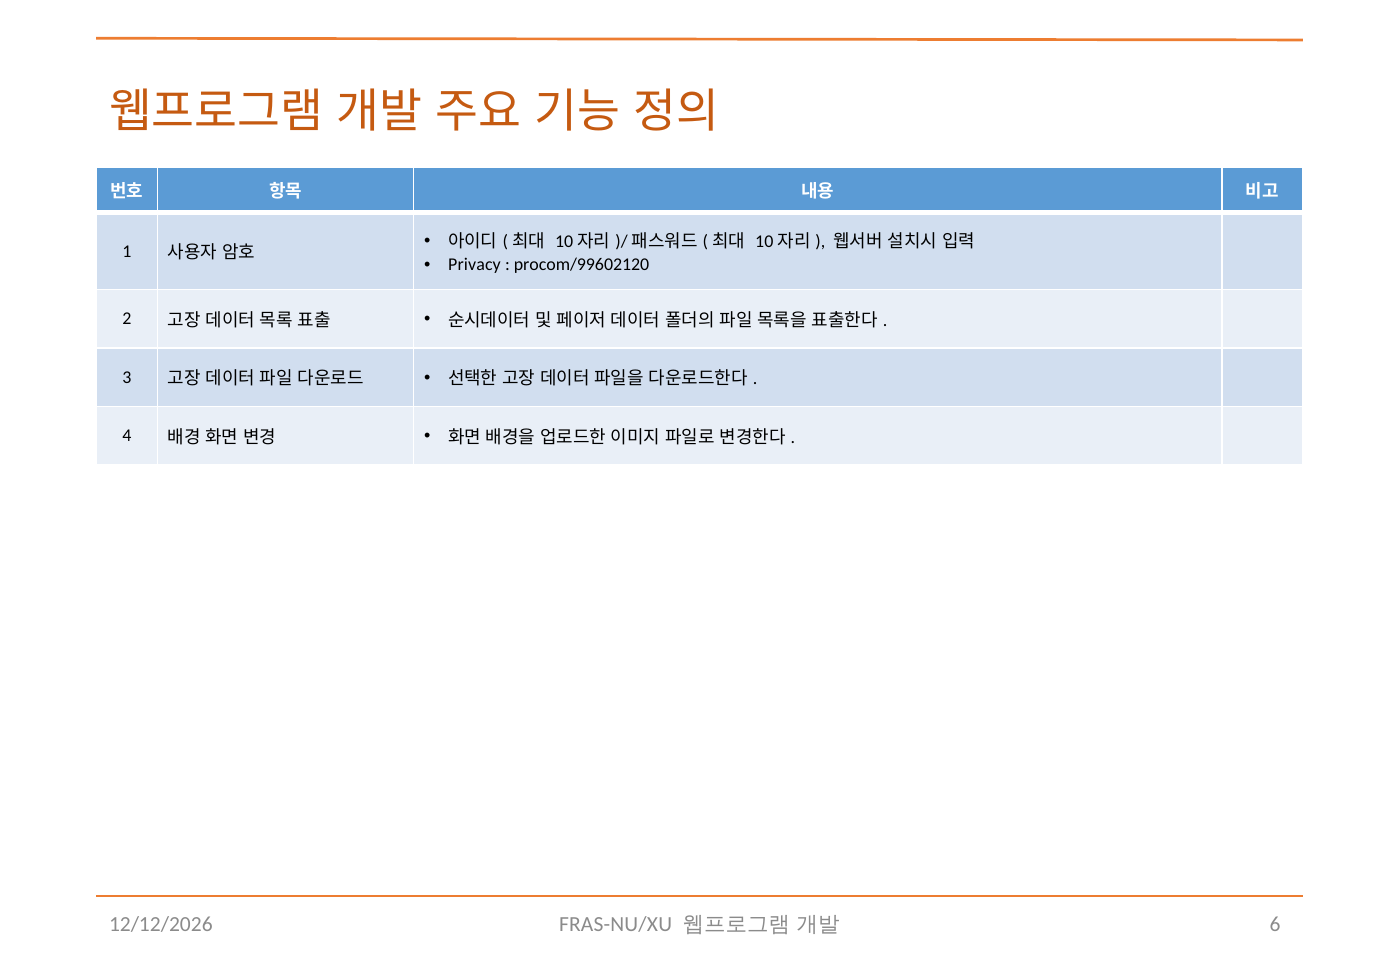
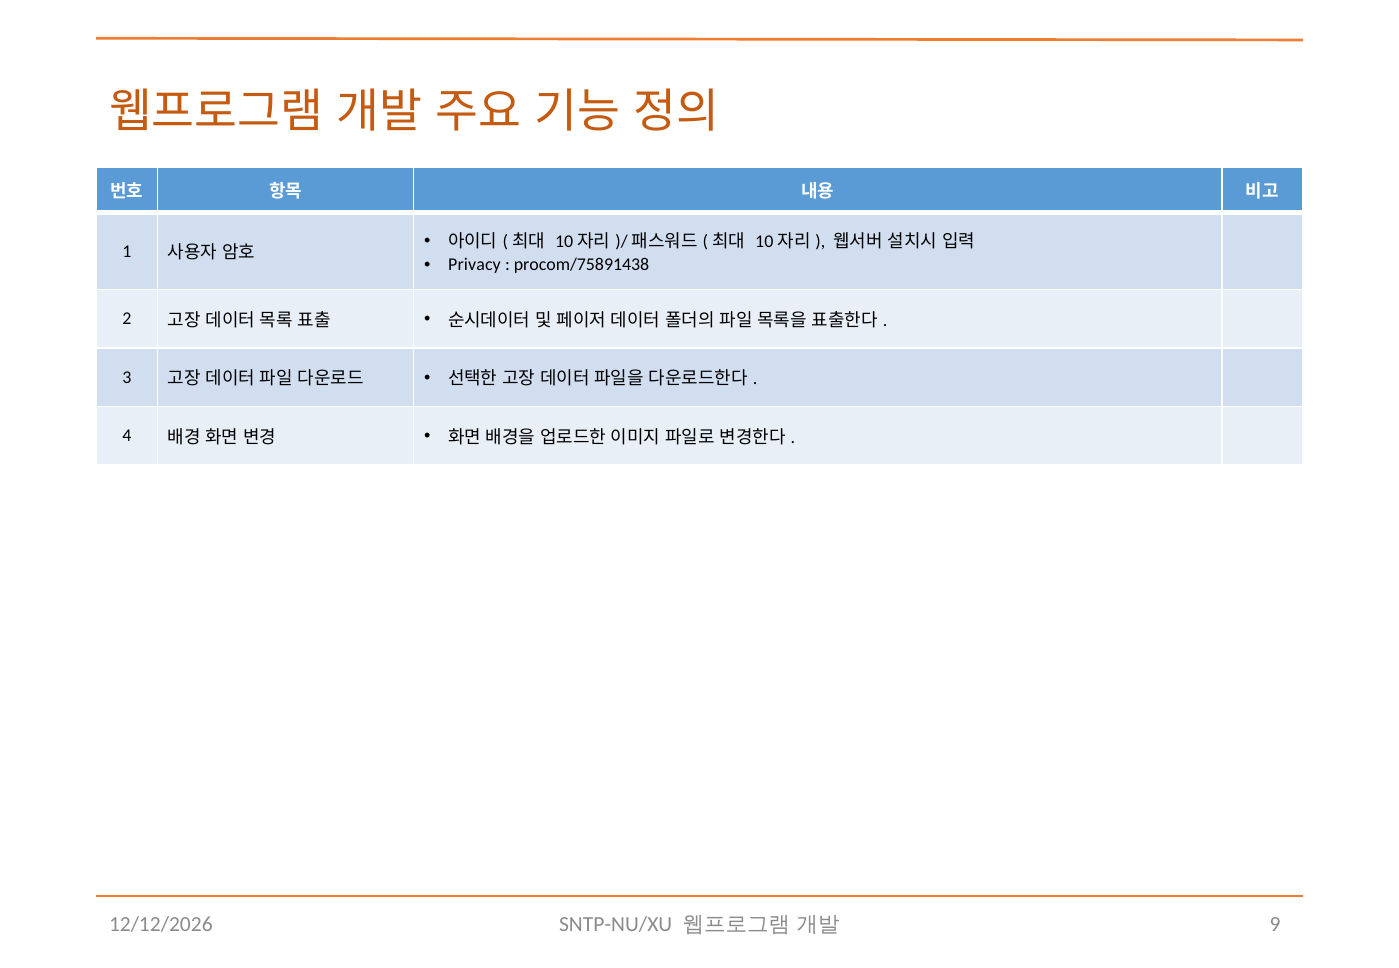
procom/99602120: procom/99602120 -> procom/75891438 (582, 264)
FRAS-NU/XU: FRAS-NU/XU -> SNTP-NU/XU (616, 925)
6: 6 -> 9 (1275, 925)
